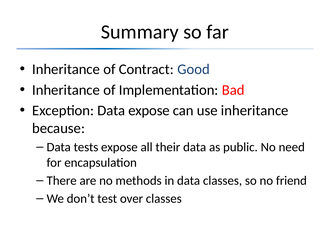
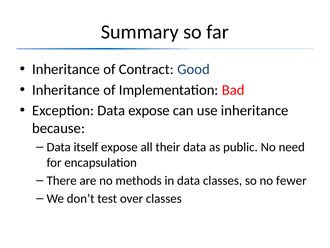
tests: tests -> itself (86, 147)
friend: friend -> fewer (291, 180)
